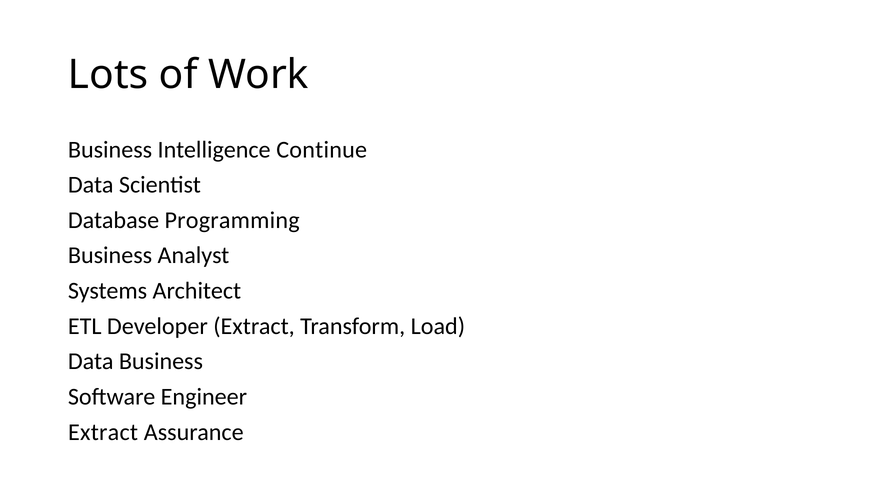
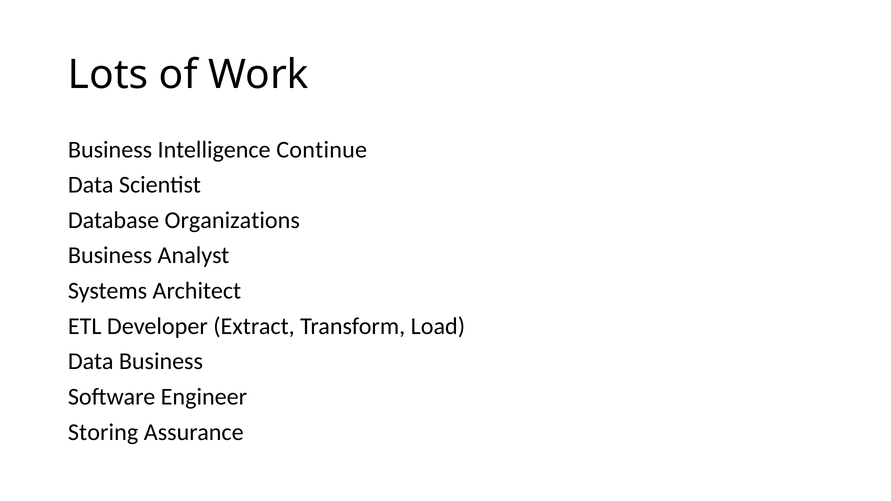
Programming: Programming -> Organizations (232, 220)
Extract: Extract -> Storing (103, 432)
